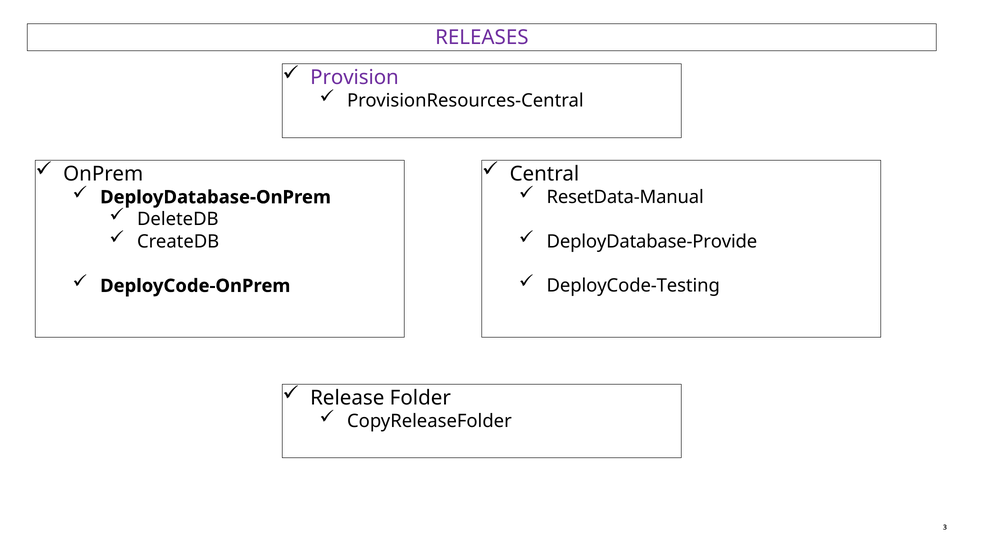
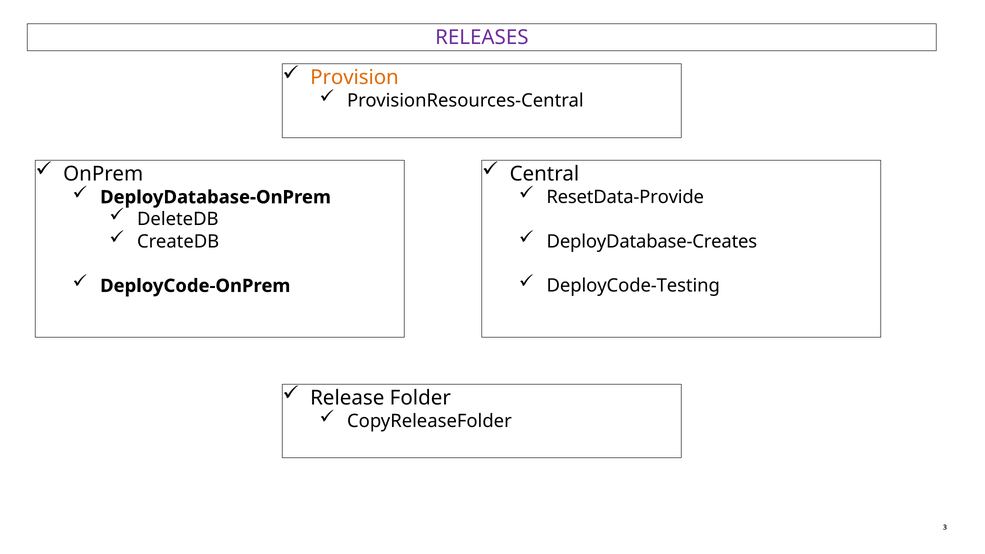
Provision colour: purple -> orange (354, 78)
ResetData-Manual: ResetData-Manual -> ResetData-Provide (625, 197)
DeployDatabase-Provide: DeployDatabase-Provide -> DeployDatabase-Creates (652, 242)
